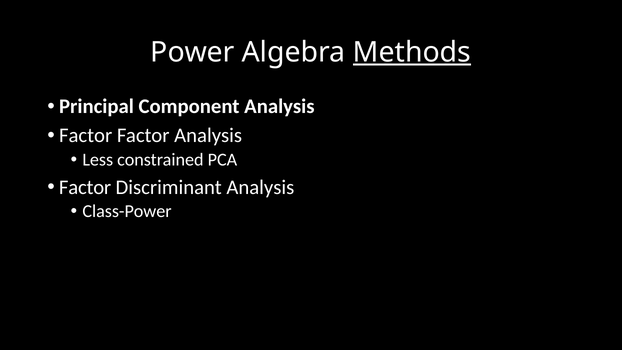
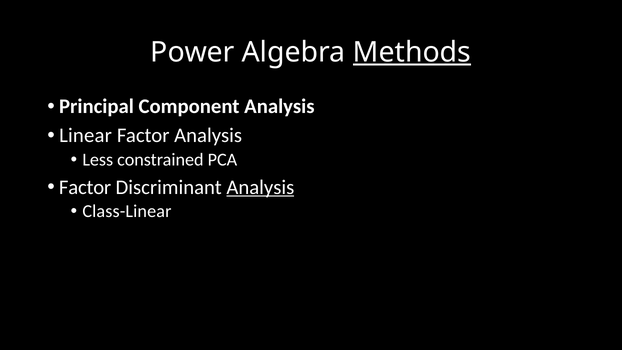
Factor: Factor -> Linear (86, 135)
Analysis underline: none -> present (260, 187)
Class-Power: Class-Power -> Class-Linear (127, 211)
